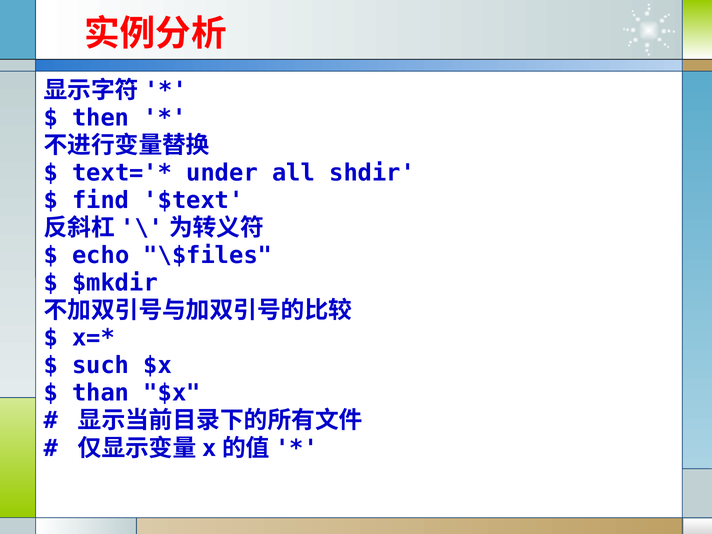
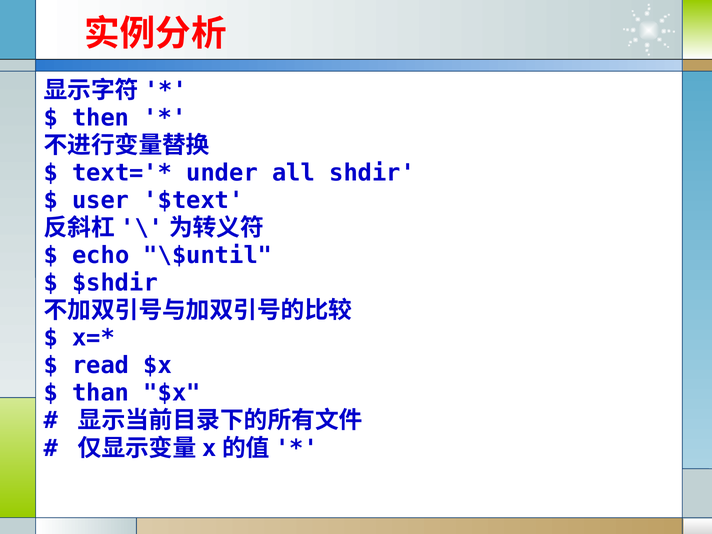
find: find -> user (101, 200)
\$files: \$files -> \$until (208, 255)
$mkdir: $mkdir -> $shdir (115, 283)
such: such -> read (101, 366)
